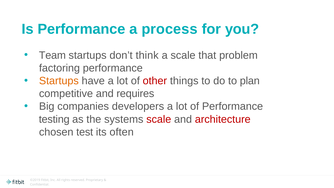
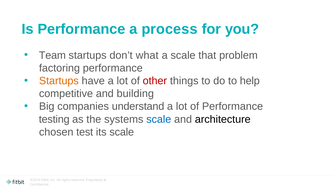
think: think -> what (147, 55)
plan: plan -> help (250, 81)
requires: requires -> building (135, 94)
developers: developers -> understand (138, 106)
scale colour: red -> blue (159, 119)
architecture colour: red -> black (223, 119)
its often: often -> scale (122, 132)
